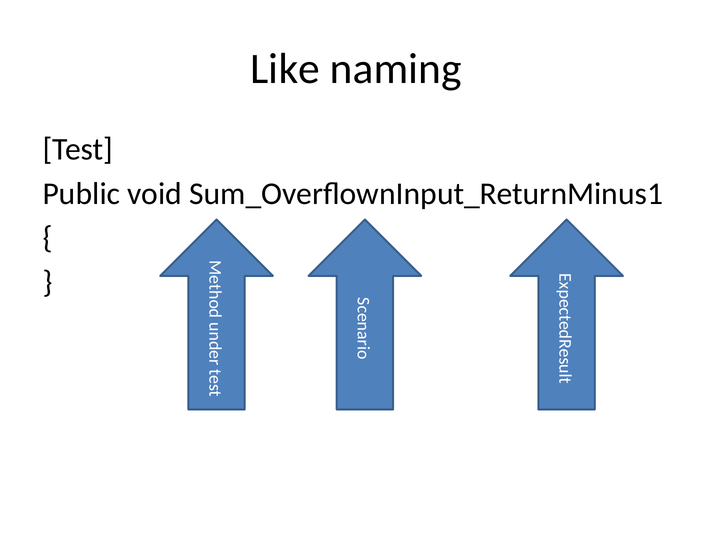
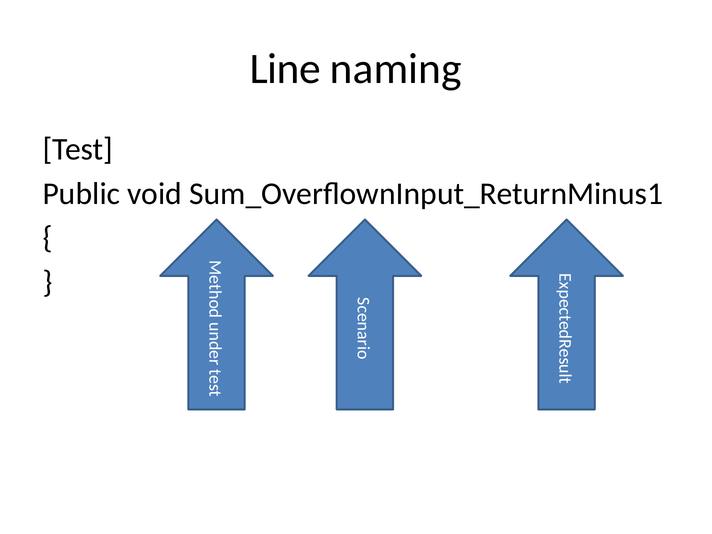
Like: Like -> Line (285, 69)
